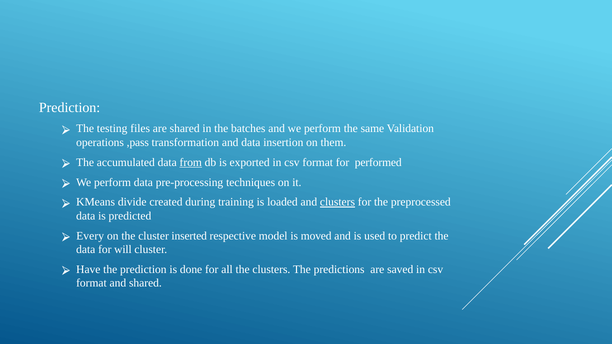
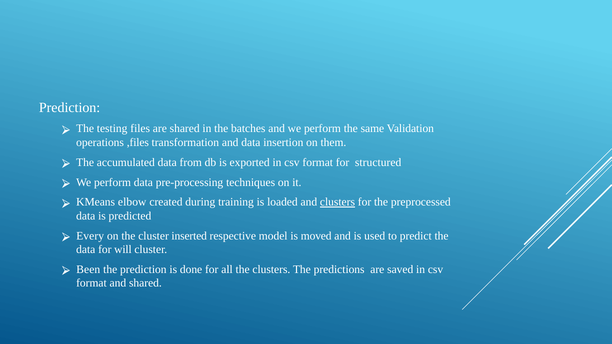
,pass: ,pass -> ,files (138, 143)
from underline: present -> none (191, 162)
performed: performed -> structured (378, 162)
divide: divide -> elbow (132, 202)
Have: Have -> Been (88, 270)
